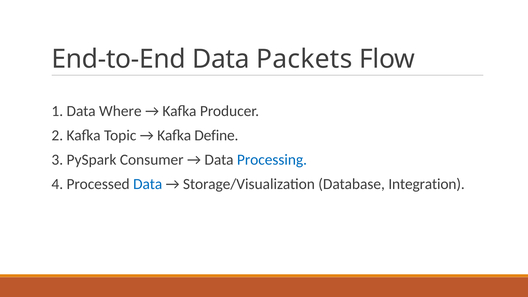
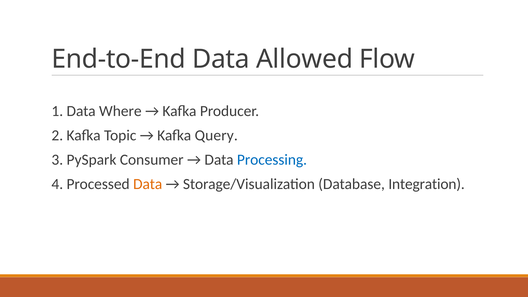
Packets: Packets -> Allowed (305, 59)
Define: Define -> Query (216, 135)
Data colour: blue -> orange (148, 184)
